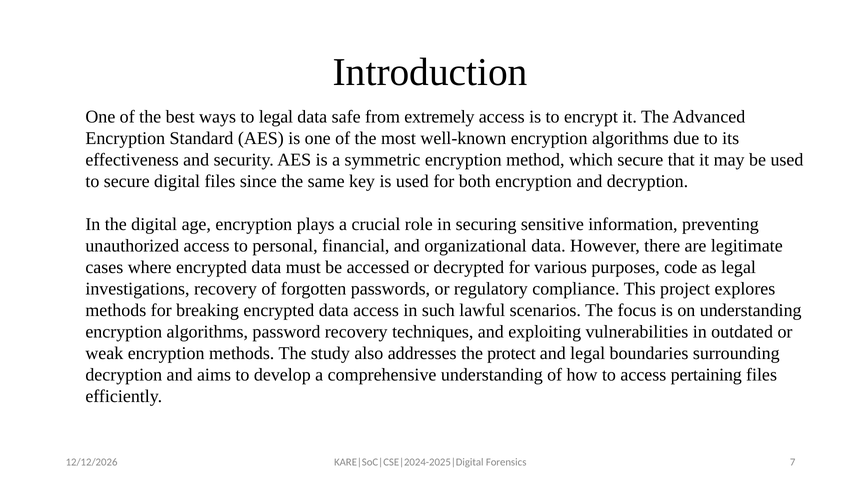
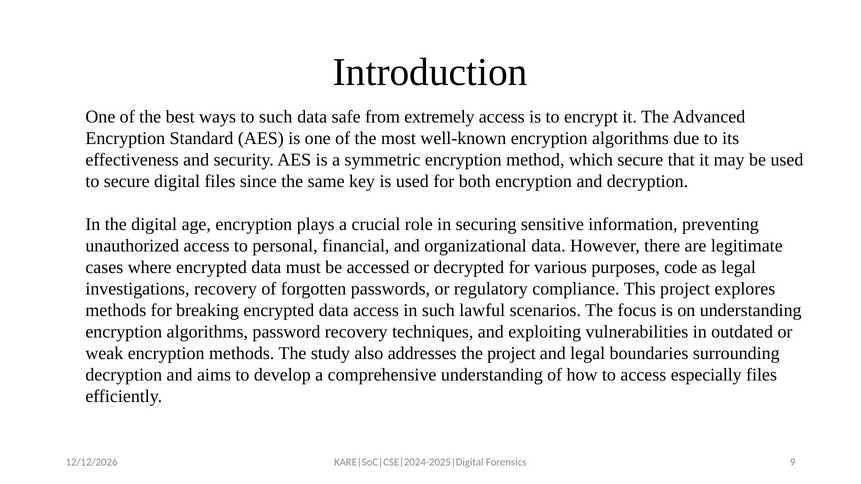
to legal: legal -> such (276, 117)
the protect: protect -> project (511, 354)
pertaining: pertaining -> especially (706, 375)
7: 7 -> 9 (793, 462)
